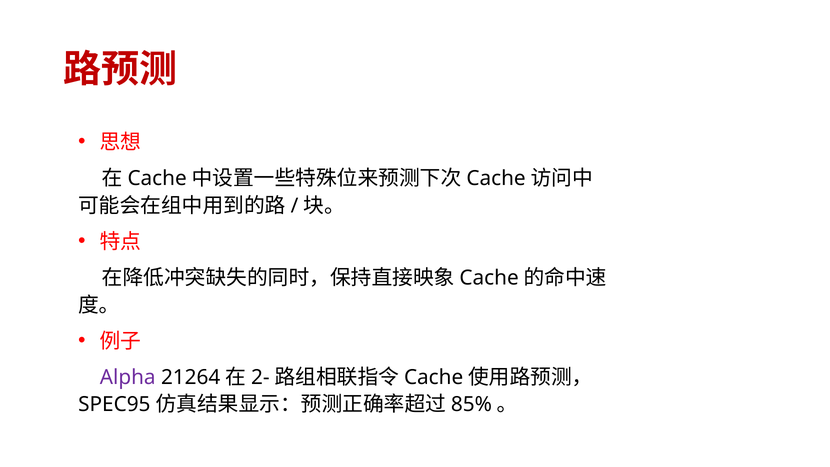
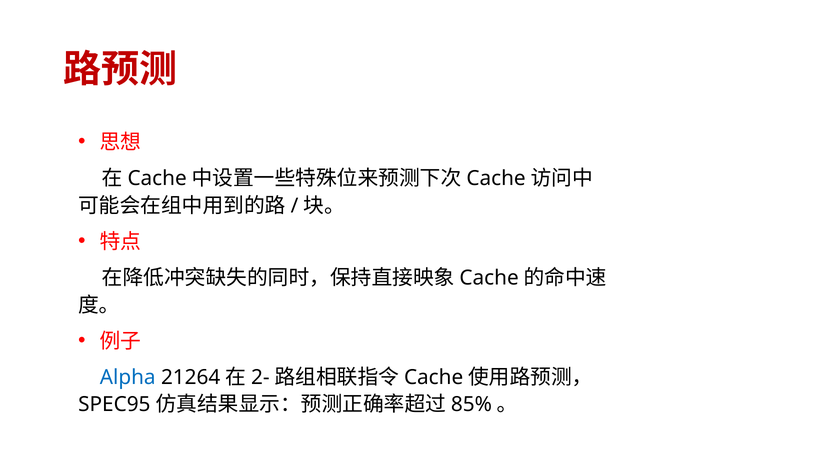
Alpha colour: purple -> blue (128, 377)
